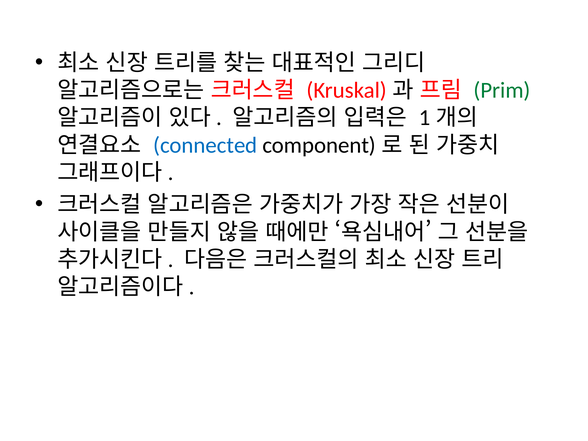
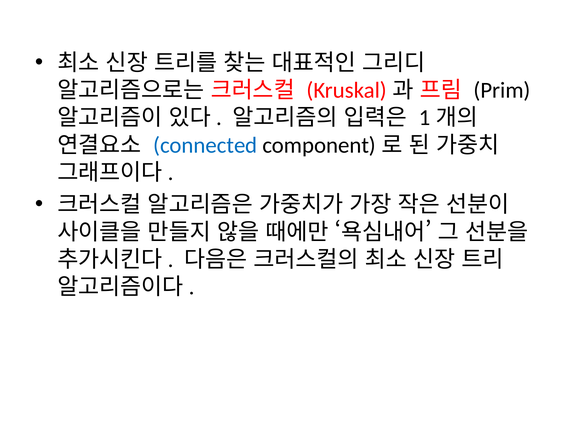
Prim colour: green -> black (502, 90)
